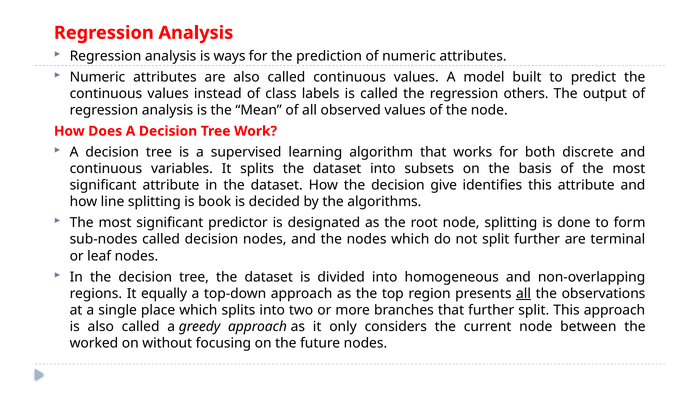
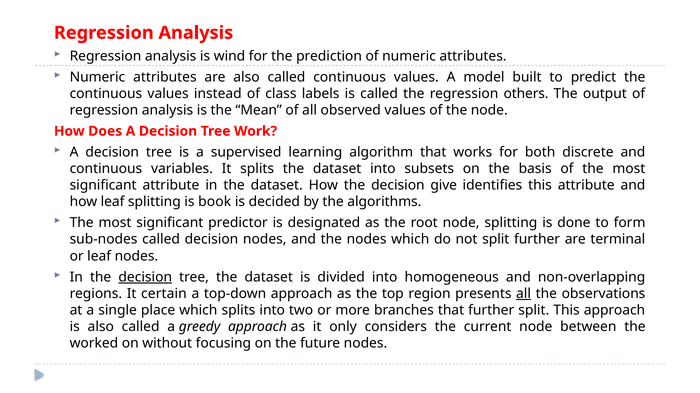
ways: ways -> wind (230, 56)
how line: line -> leaf (113, 202)
decision underline: none -> present (145, 278)
equally: equally -> certain (164, 294)
